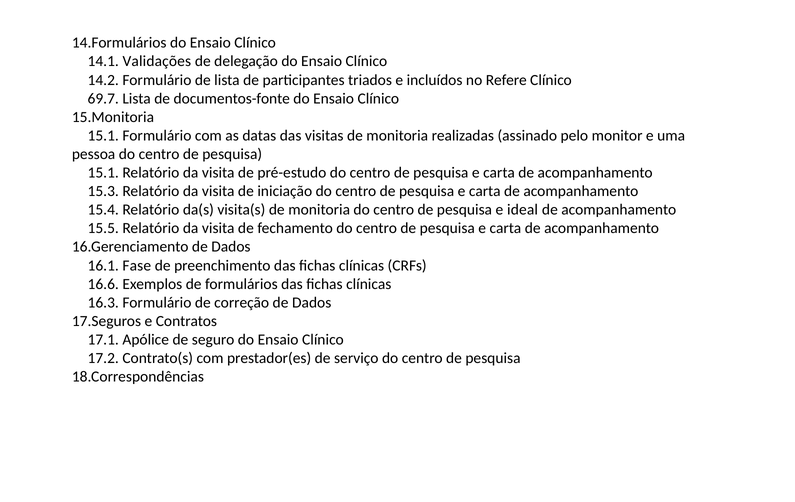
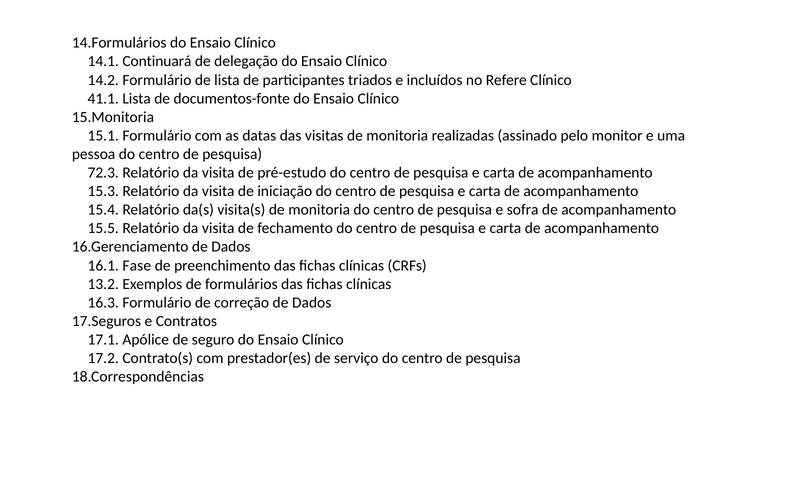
Validações: Validações -> Continuará (157, 61)
69.7: 69.7 -> 41.1 (103, 99)
15.1: 15.1 -> 72.3 (103, 173)
ideal: ideal -> sofra (523, 210)
16.6: 16.6 -> 13.2 (103, 284)
